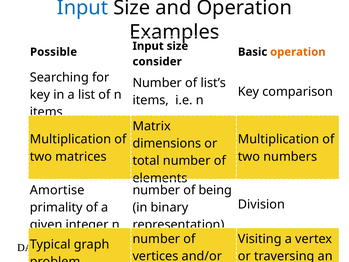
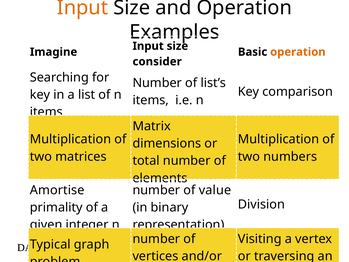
Input colour: blue -> orange (83, 8)
Possible: Possible -> Imagine (54, 52)
being: being -> value (215, 190)
